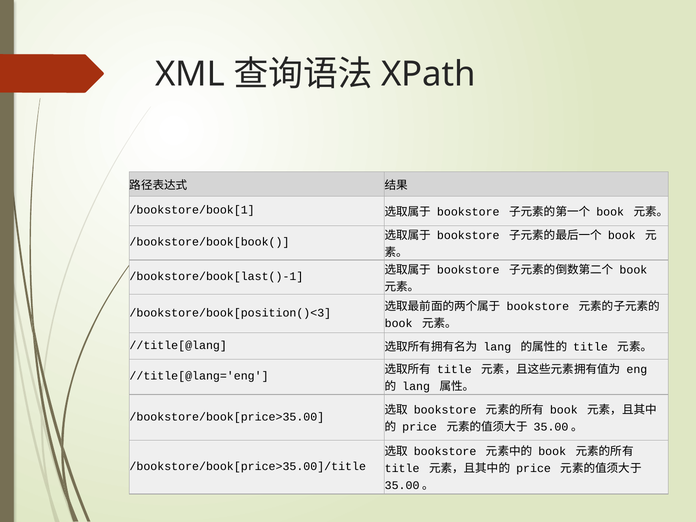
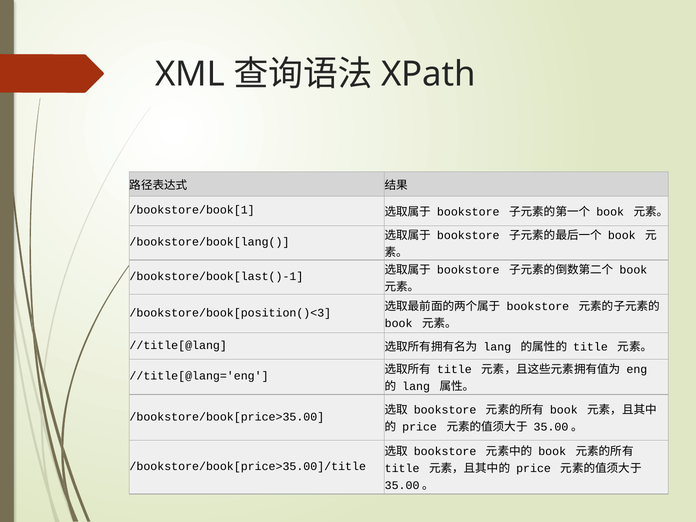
/bookstore/book[book(: /bookstore/book[book( -> /bookstore/book[lang( (209, 242)
